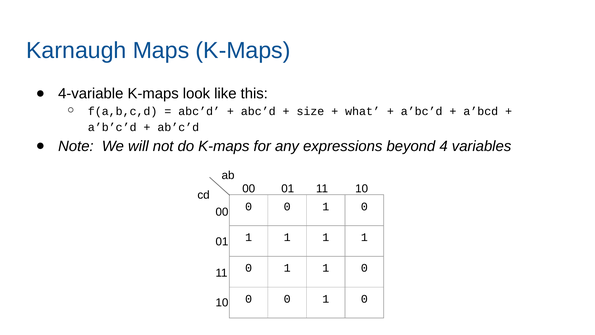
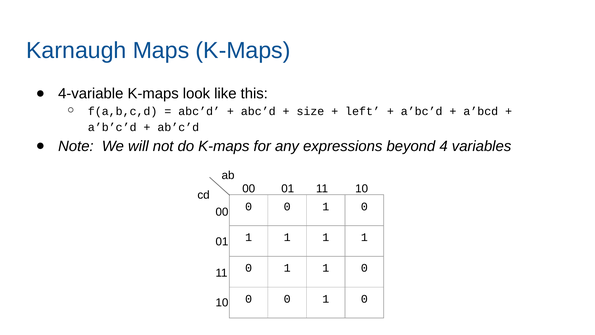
what: what -> left (363, 111)
